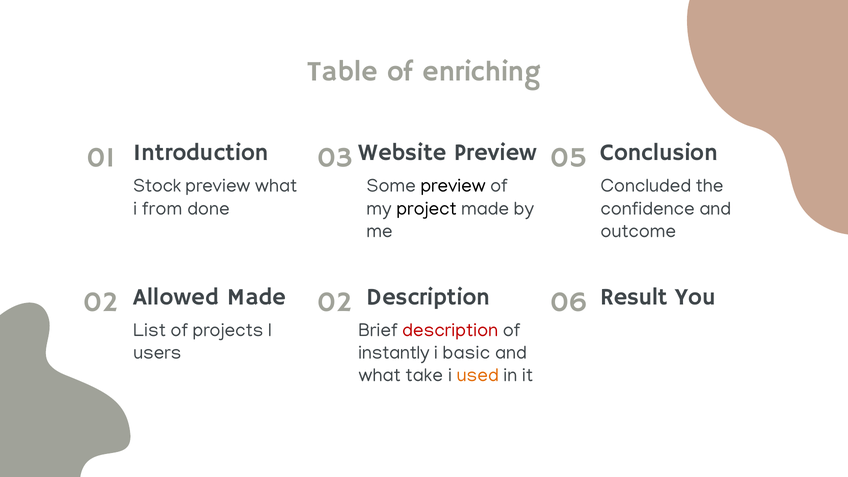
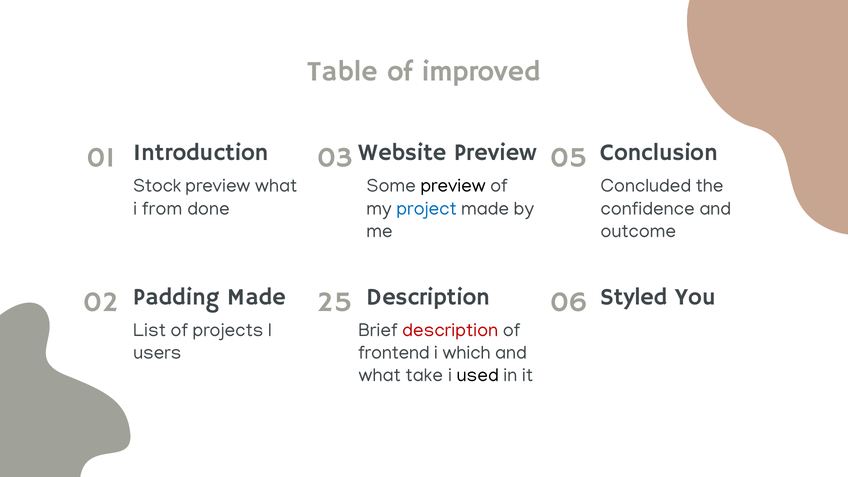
enriching: enriching -> improved (482, 72)
project colour: black -> blue (426, 208)
Allowed: Allowed -> Padding (176, 297)
Result: Result -> Styled (634, 297)
02 02: 02 -> 25 (335, 302)
instantly: instantly -> frontend (394, 353)
basic: basic -> which (467, 353)
used colour: orange -> black (478, 375)
